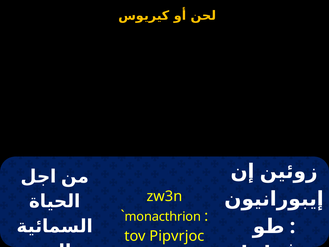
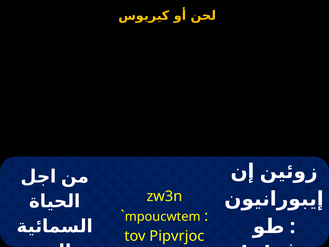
monacthrion: monacthrion -> mpoucwtem (163, 217)
